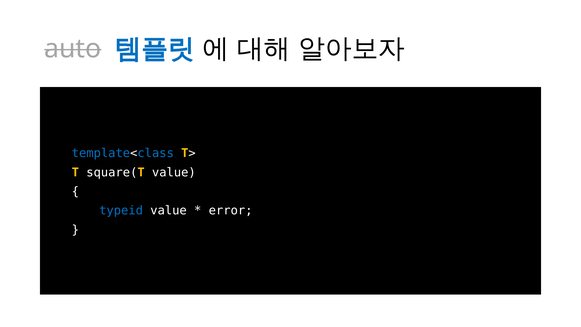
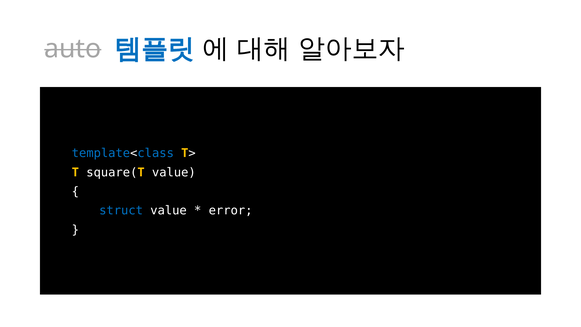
typeid: typeid -> struct (121, 211)
